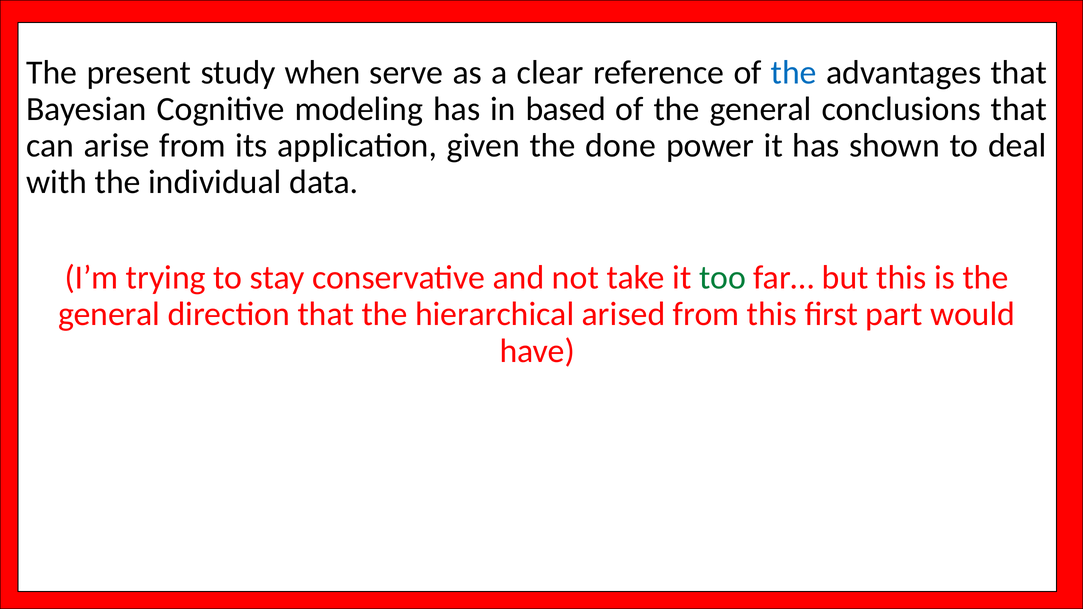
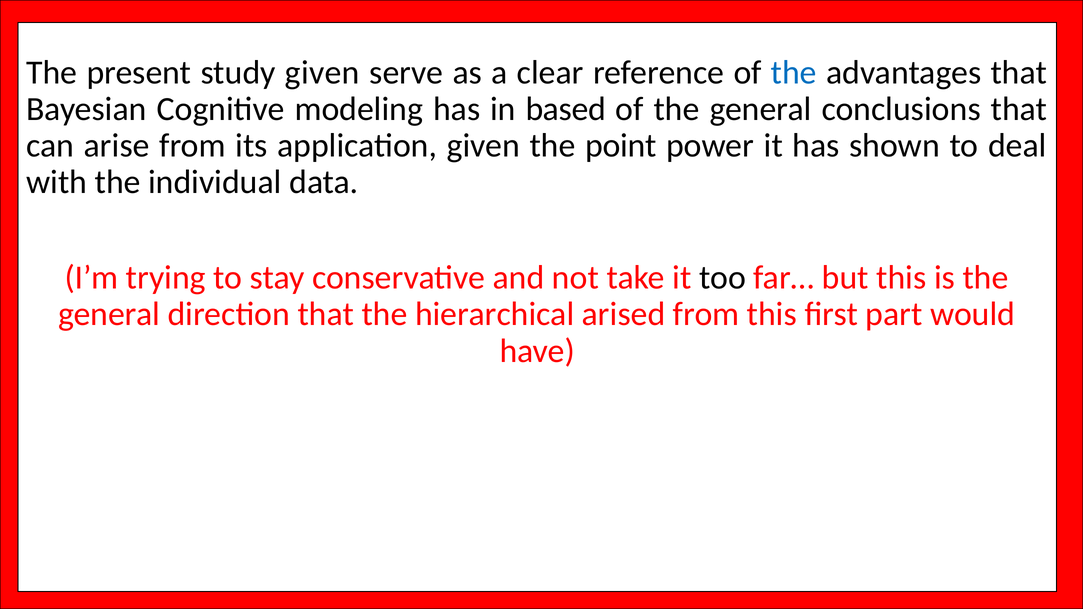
study when: when -> given (322, 73)
done: done -> point (621, 146)
too colour: green -> black (722, 278)
